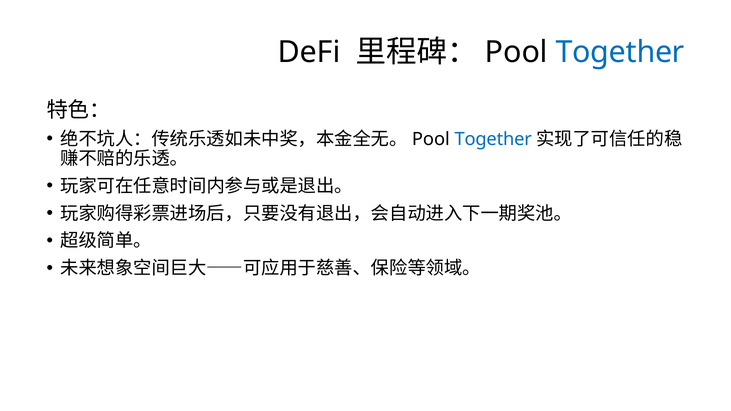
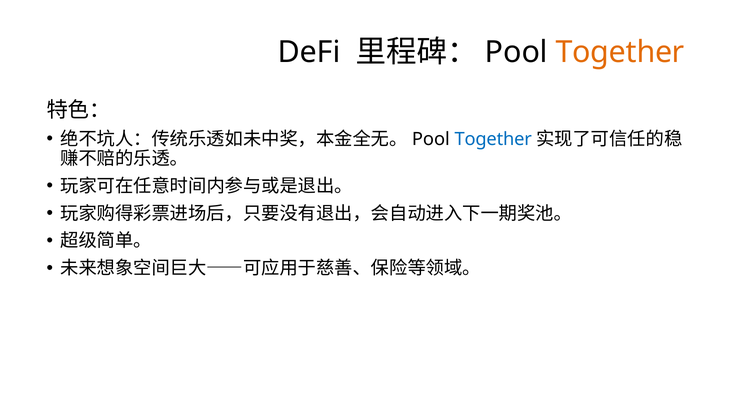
Together colour: blue -> orange (620, 52)
